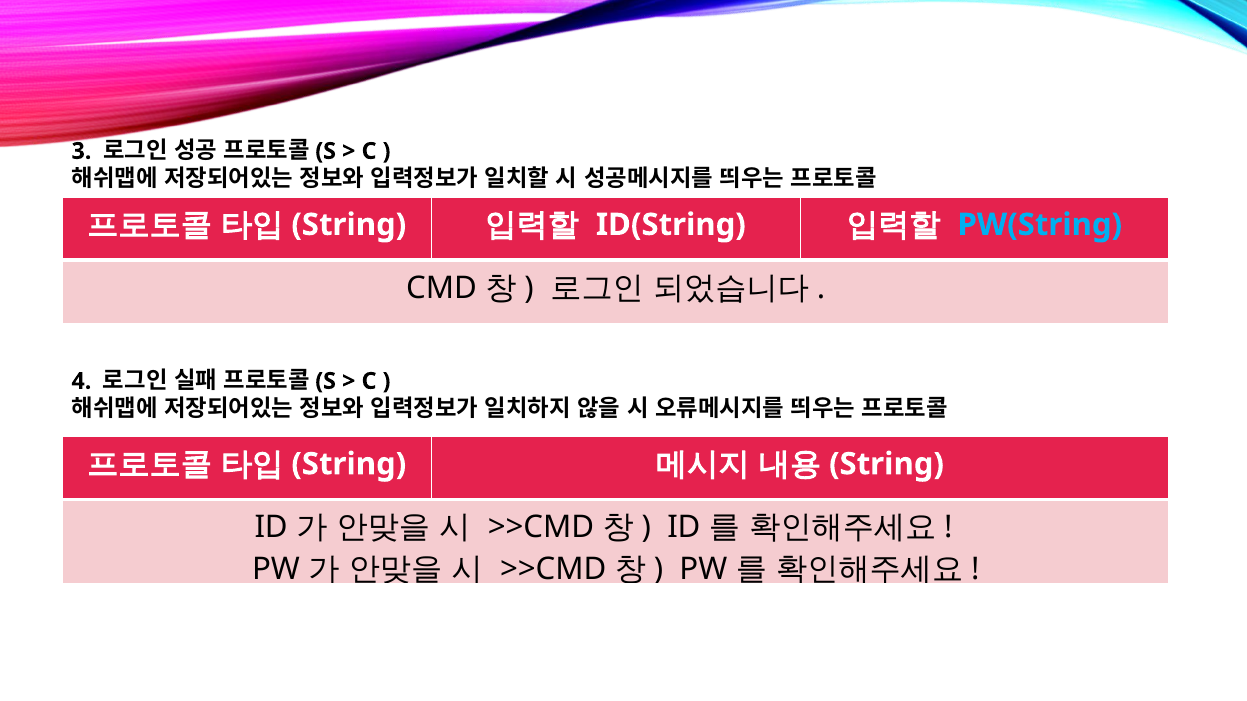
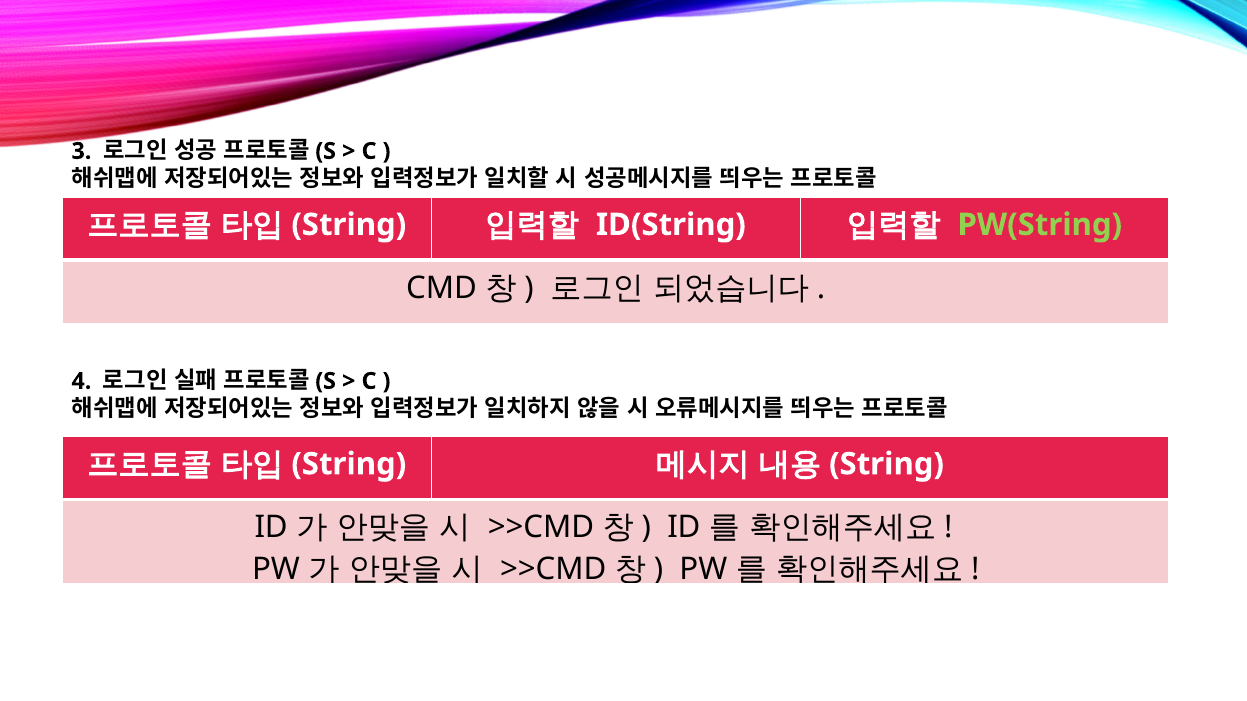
PW(String colour: light blue -> light green (1040, 225)
